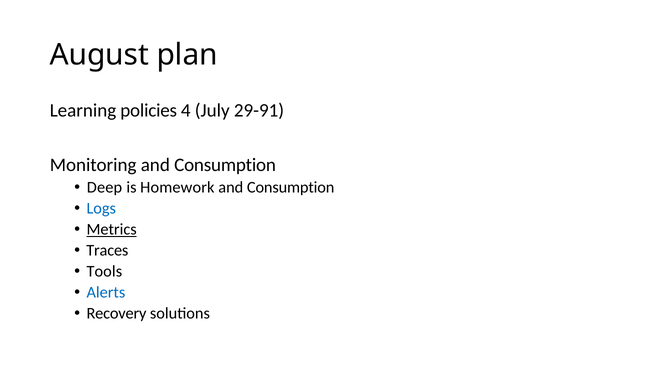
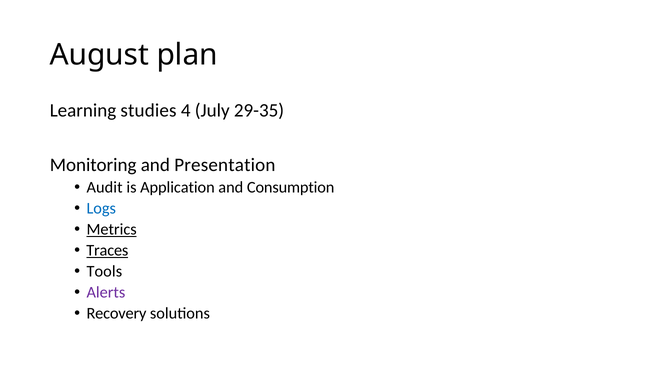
policies: policies -> studies (148, 110)
29-91: 29-91 -> 29-35 (259, 110)
Monitoring and Consumption: Consumption -> Presentation (225, 165)
Deep: Deep -> Audit (105, 188)
Homework: Homework -> Application (177, 188)
Traces underline: none -> present (107, 251)
Alerts colour: blue -> purple (106, 293)
